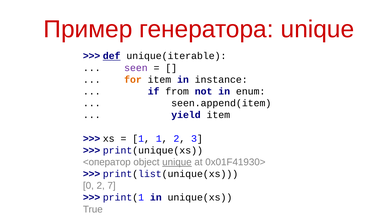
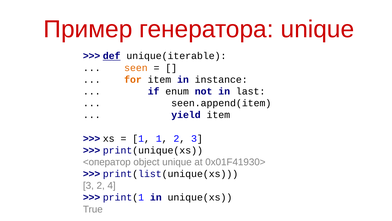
seen colour: purple -> orange (136, 68)
from: from -> enum (177, 91)
enum: enum -> last (251, 91)
unique underline: present -> none (177, 162)
0: 0 -> 3 (88, 185)
7: 7 -> 4 (112, 185)
